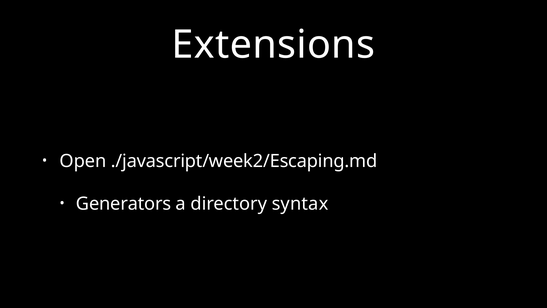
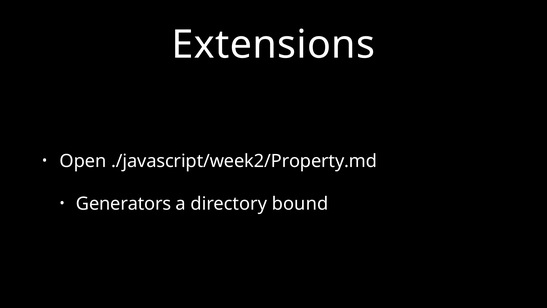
./javascript/week2/Escaping.md: ./javascript/week2/Escaping.md -> ./javascript/week2/Property.md (244, 161)
syntax: syntax -> bound (300, 204)
